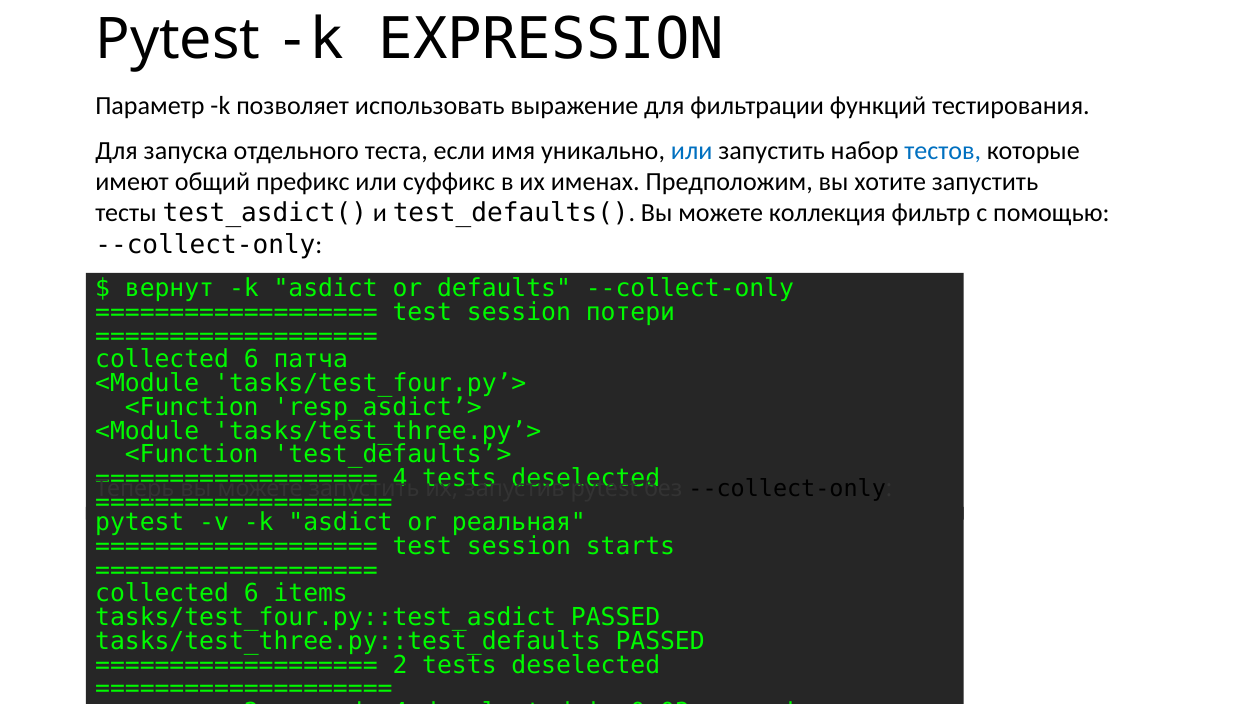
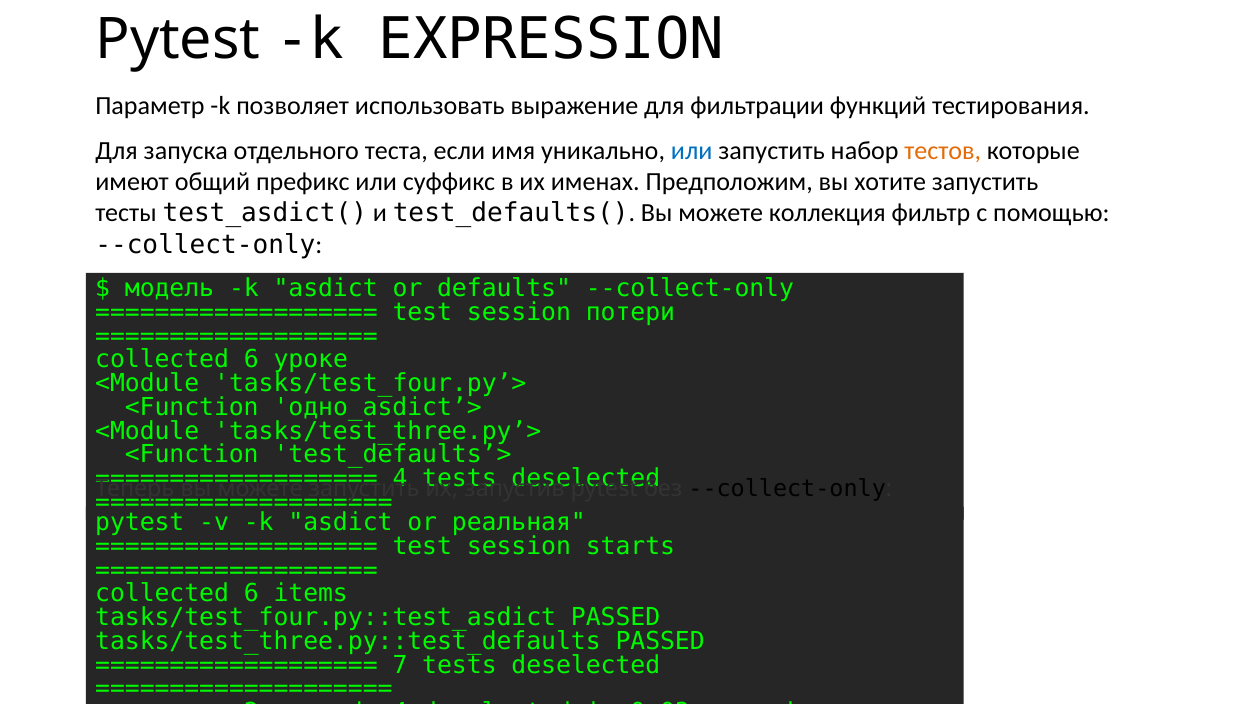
тестов colour: blue -> orange (943, 151)
вернут: вернут -> модель (169, 288)
патча: патча -> уроке (311, 360)
resp_asdict’>: resp_asdict’> -> одно_asdict’> (378, 407)
2: 2 -> 7 (400, 665)
